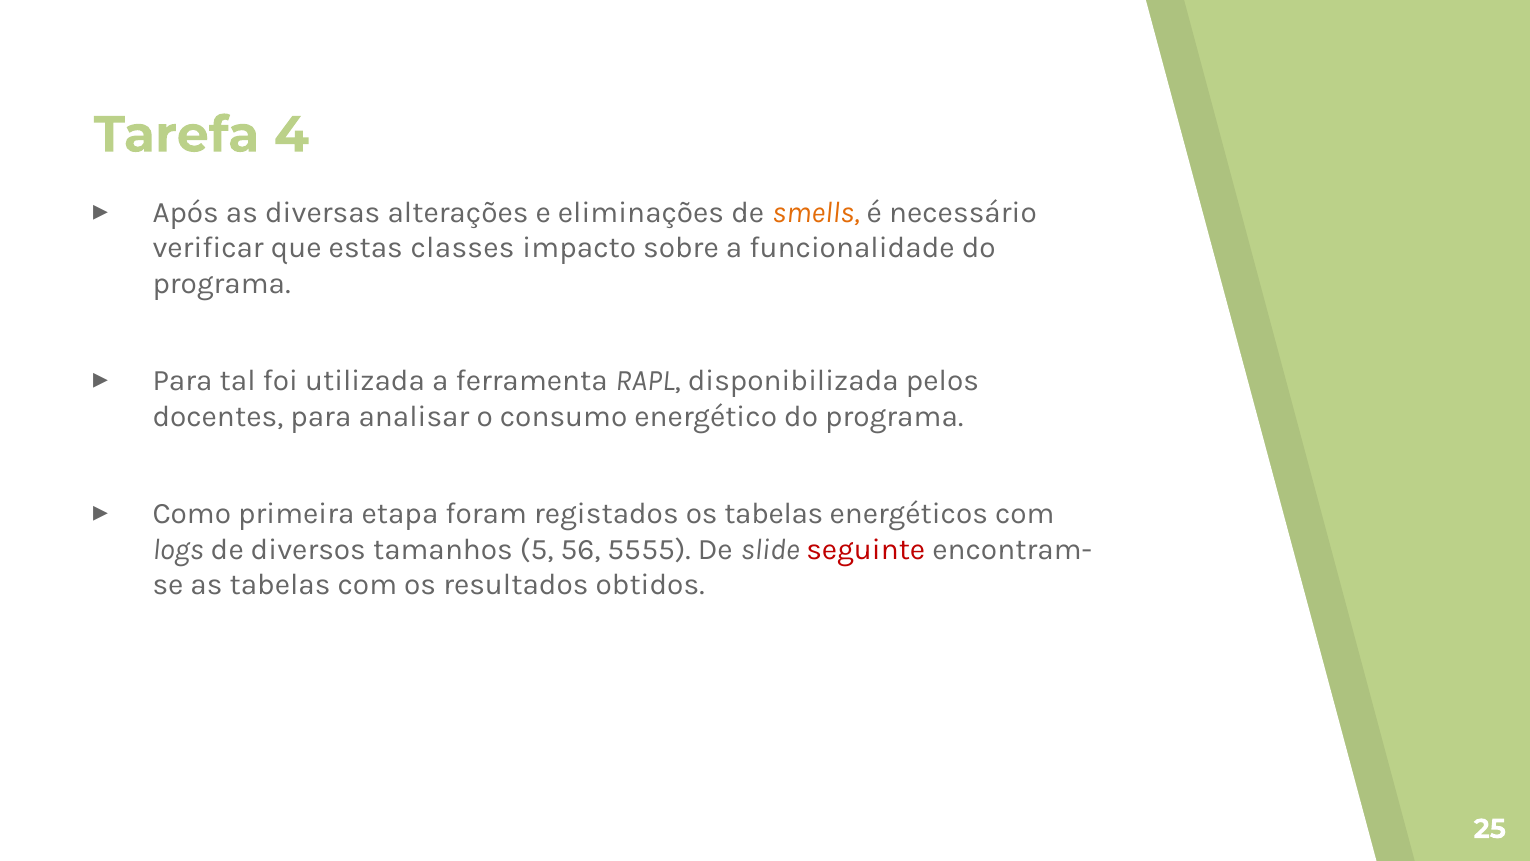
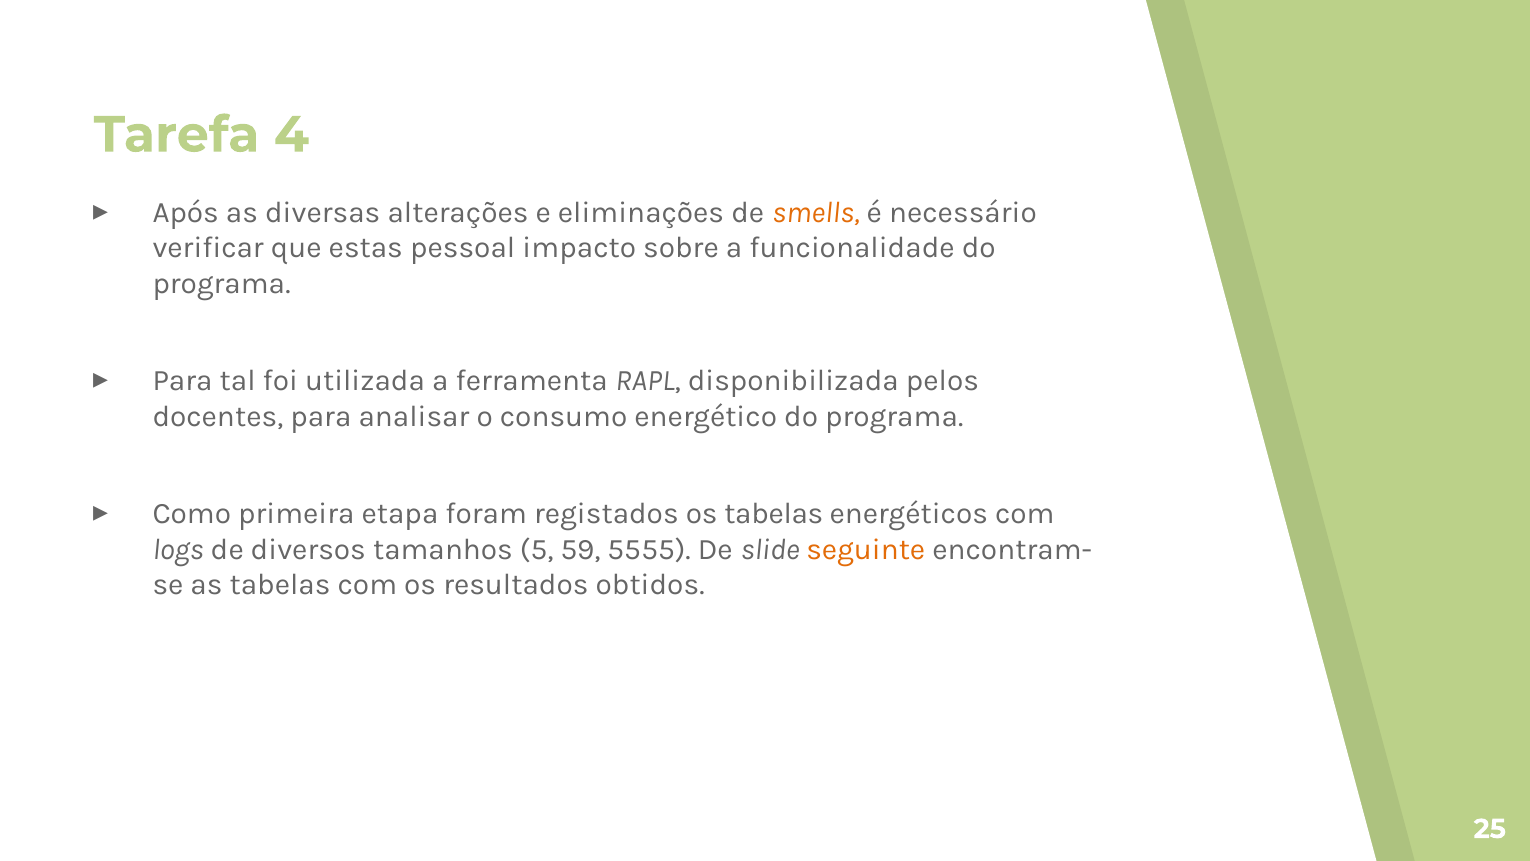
classes: classes -> pessoal (463, 248)
56: 56 -> 59 (581, 549)
seguinte colour: red -> orange (866, 549)
